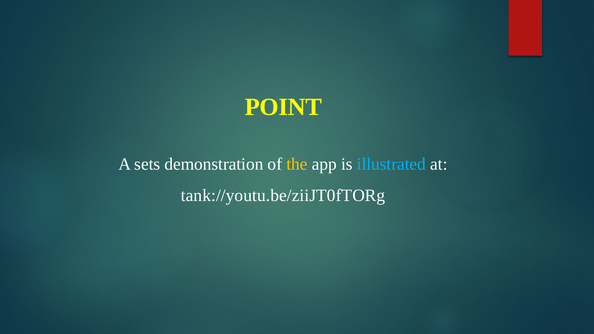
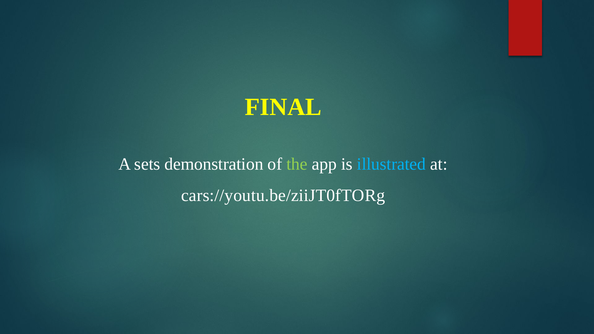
POINT: POINT -> FINAL (283, 107)
the colour: yellow -> light green (297, 164)
tank://youtu.be/ziiJT0fTORg: tank://youtu.be/ziiJT0fTORg -> cars://youtu.be/ziiJT0fTORg (283, 195)
